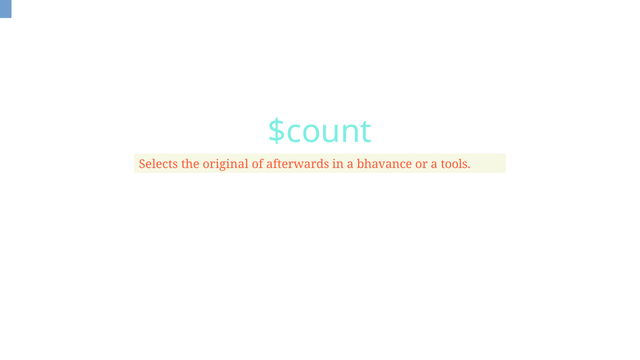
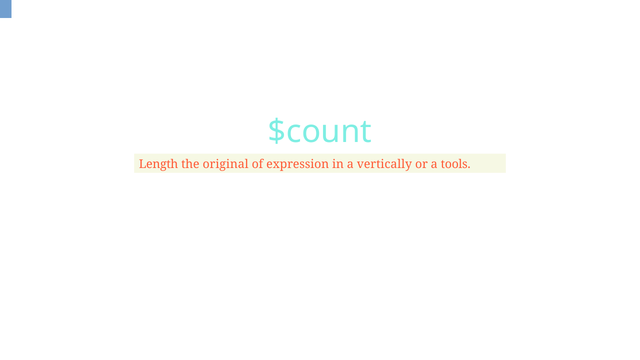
Selects: Selects -> Length (159, 164)
afterwards: afterwards -> expression (298, 164)
bhavance: bhavance -> vertically (384, 164)
